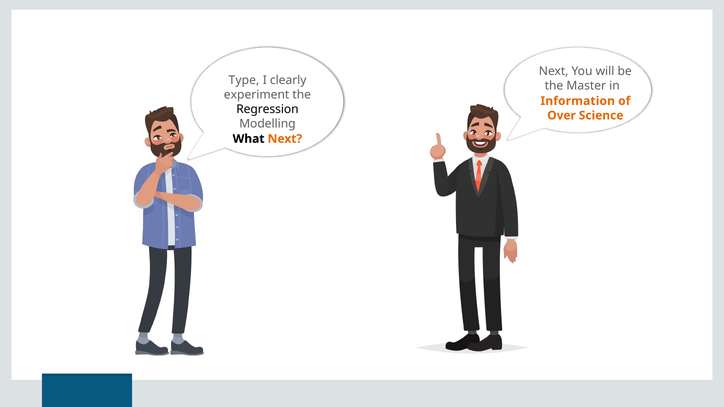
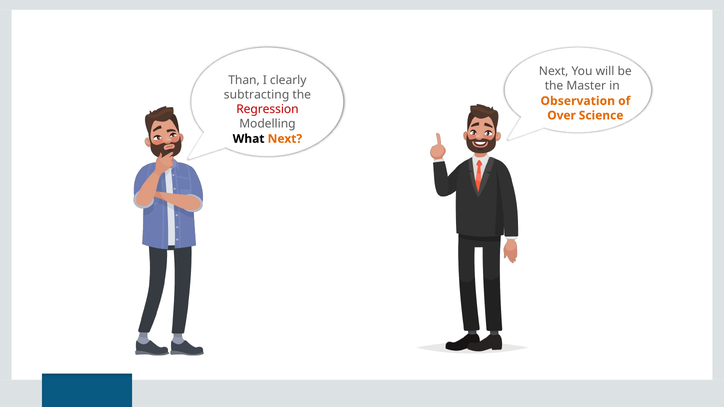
Type: Type -> Than (244, 80)
experiment: experiment -> subtracting (257, 95)
Information: Information -> Observation (578, 101)
Regression colour: black -> red (267, 109)
